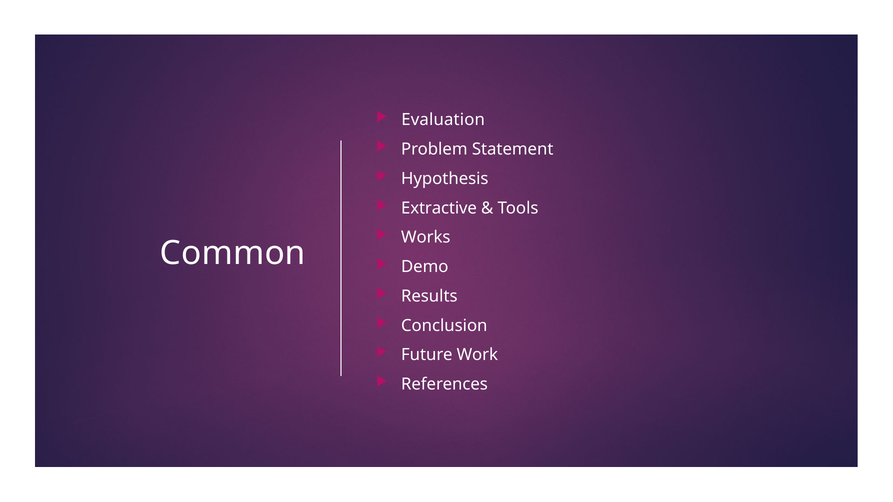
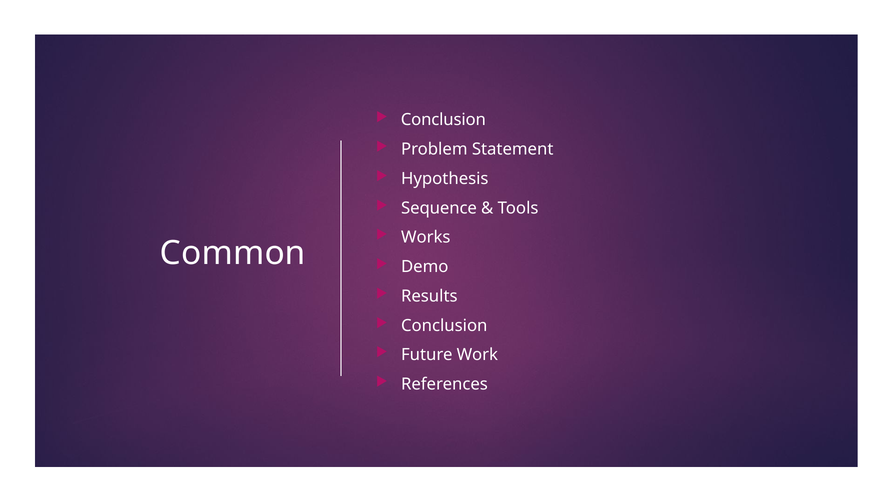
Evaluation: Evaluation -> Conclusion (443, 120)
Extractive: Extractive -> Sequence (439, 208)
